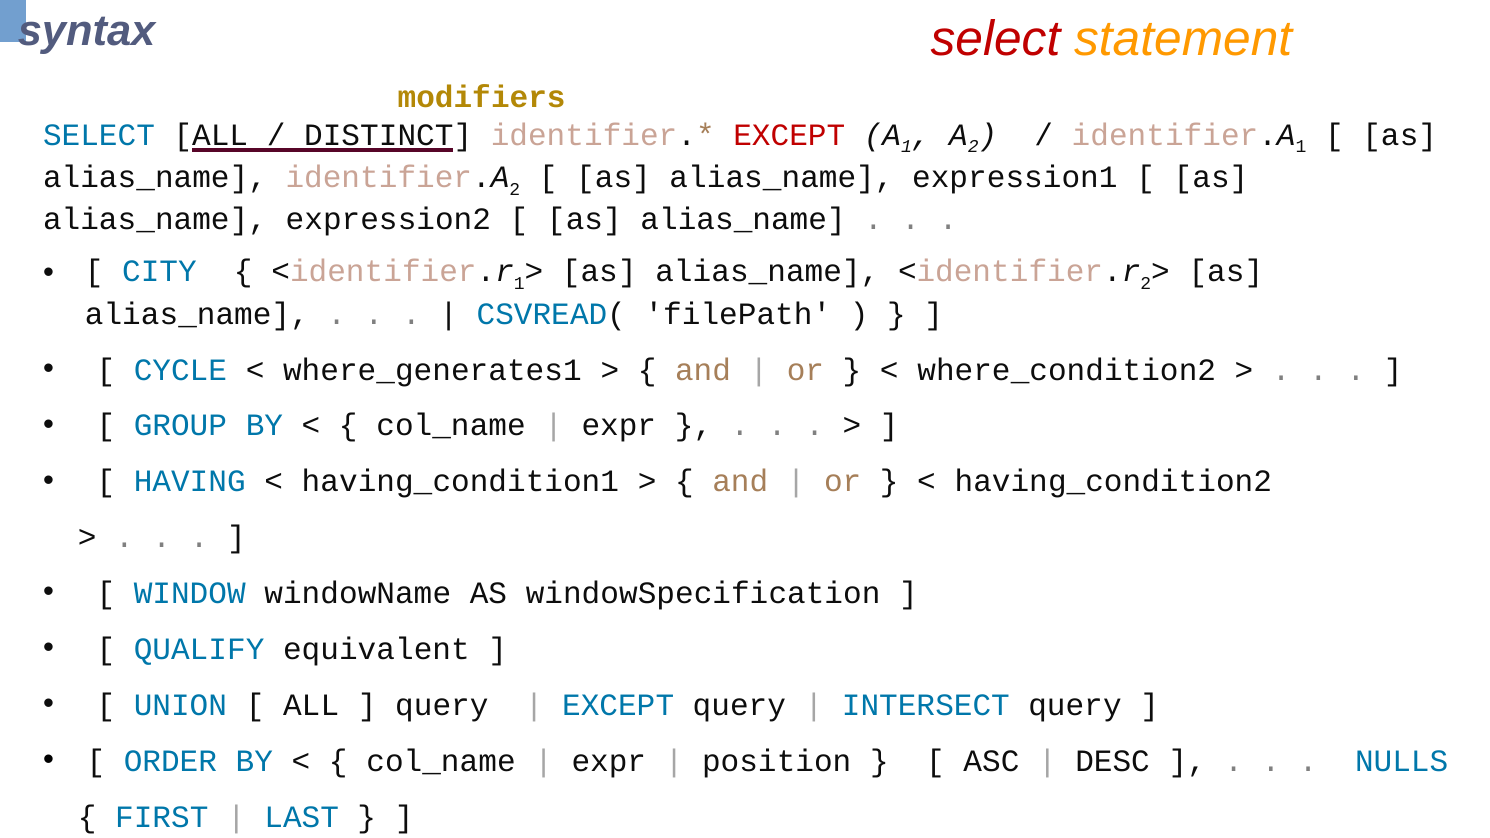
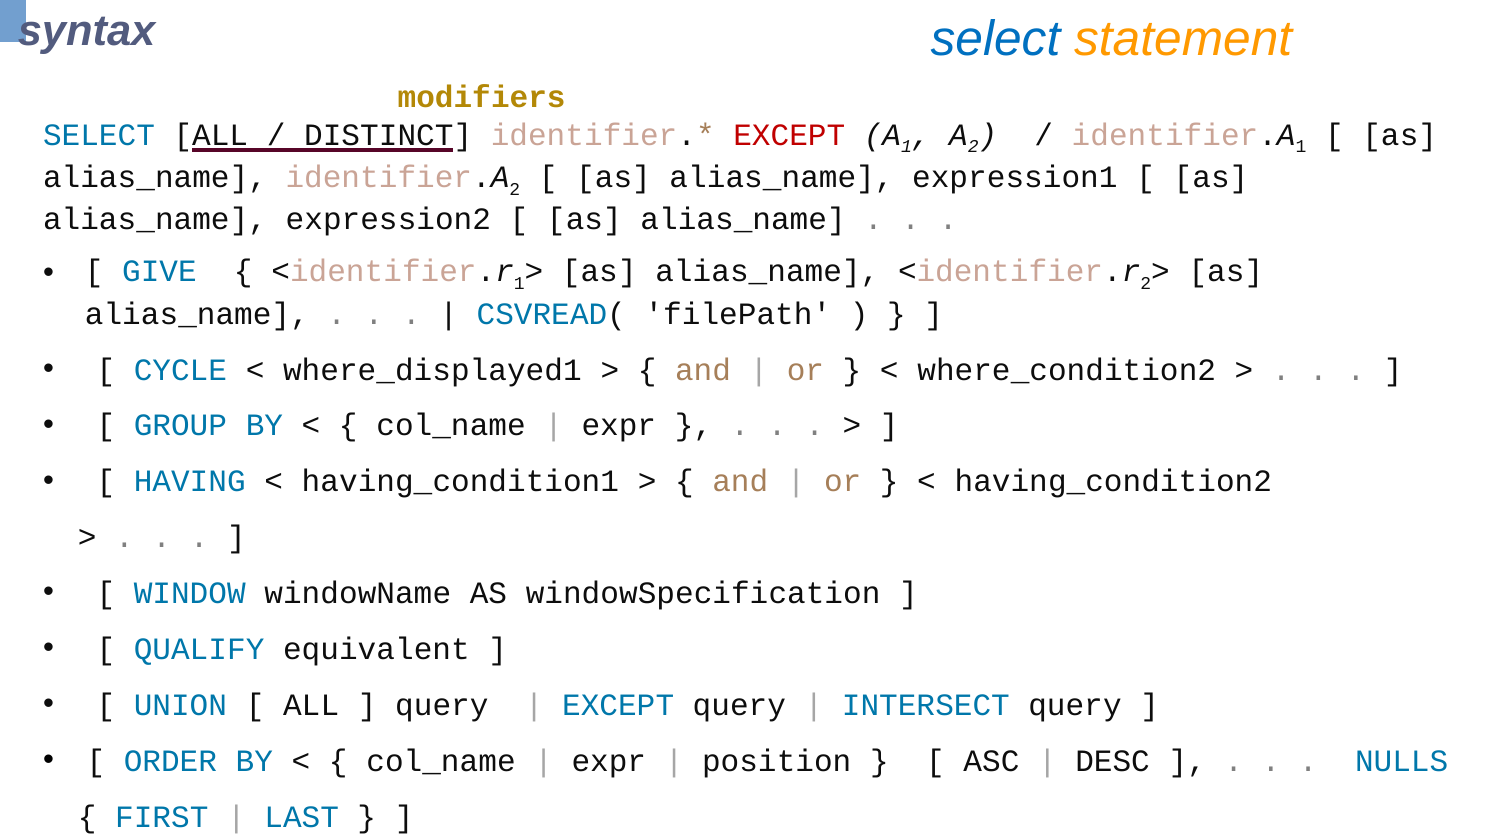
select colour: red -> blue (995, 39)
CITY: CITY -> GIVE (159, 272)
where_generates1: where_generates1 -> where_displayed1 (432, 370)
